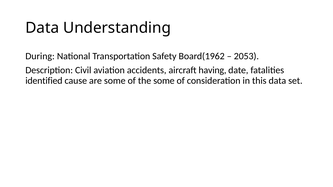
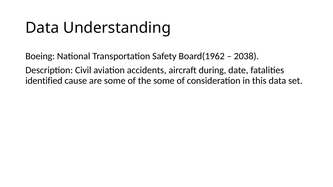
During: During -> Boeing (40, 56)
2053: 2053 -> 2038 (246, 56)
having: having -> during (212, 70)
